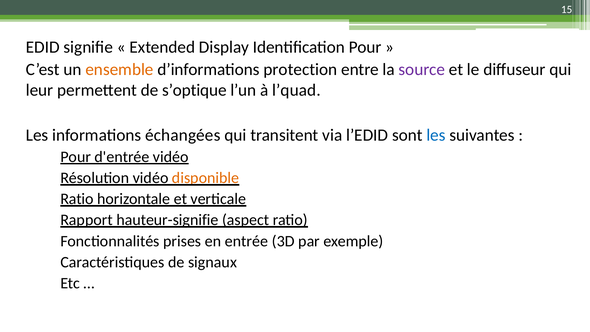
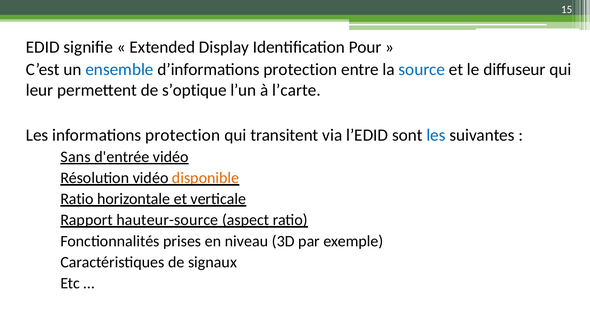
ensemble colour: orange -> blue (119, 70)
source colour: purple -> blue (422, 70)
l’quad: l’quad -> l’carte (297, 90)
informations échangées: échangées -> protection (183, 135)
Pour: Pour -> Sans (76, 157)
hauteur-signifie: hauteur-signifie -> hauteur-source (167, 220)
entrée: entrée -> niveau (247, 241)
